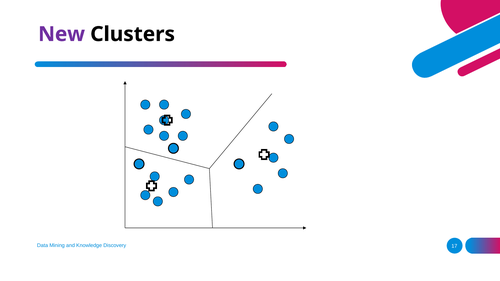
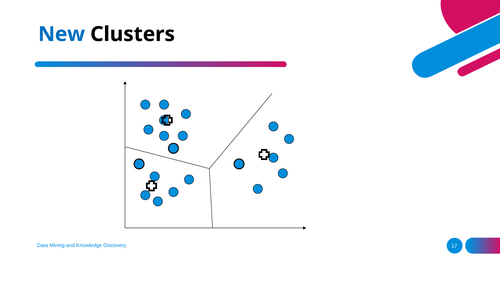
New colour: purple -> blue (62, 34)
